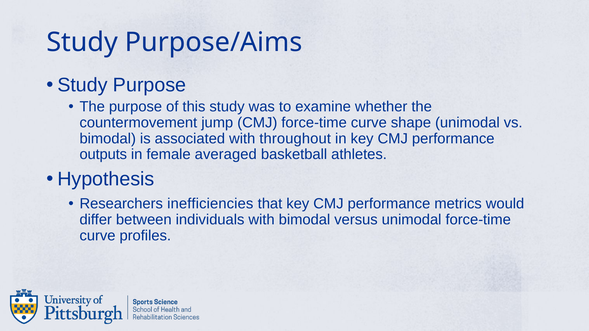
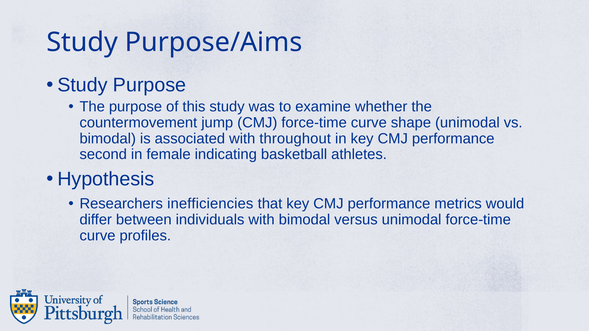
outputs: outputs -> second (103, 155)
averaged: averaged -> indicating (226, 155)
